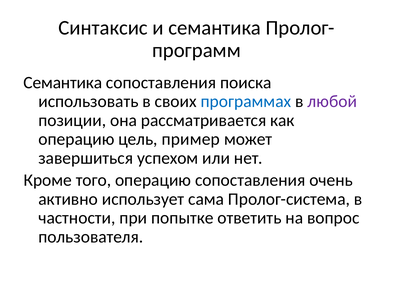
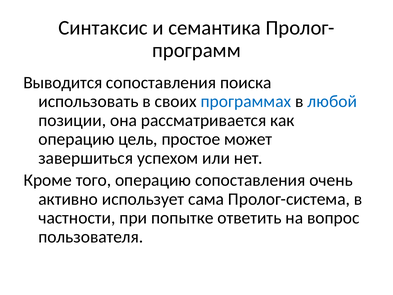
Семантика: Семантика -> Выводится (63, 82)
любой colour: purple -> blue (332, 101)
пример: пример -> простое (191, 139)
